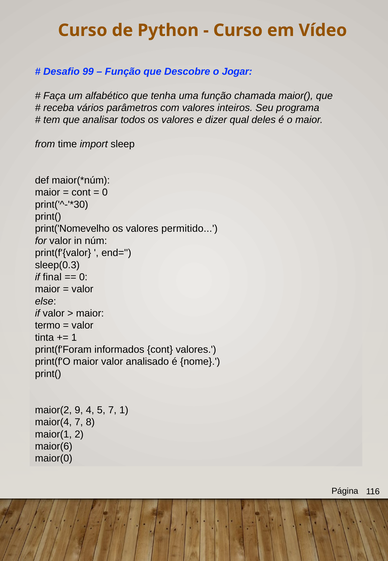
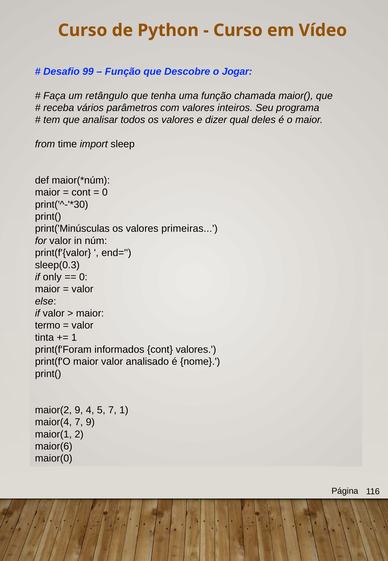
alfabético: alfabético -> retângulo (107, 96)
print('Nomevelho: print('Nomevelho -> print('Minúsculas (72, 228)
permitido: permitido -> primeiras (189, 228)
final: final -> only (52, 277)
7 8: 8 -> 9 (90, 422)
